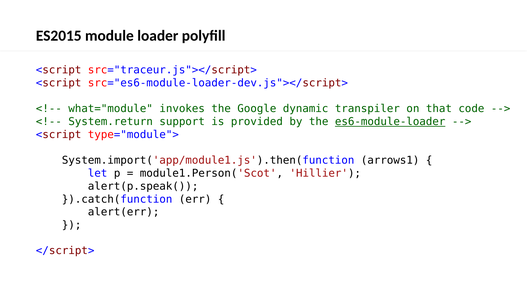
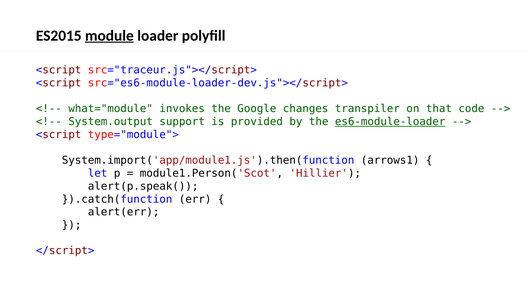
module underline: none -> present (109, 36)
dynamic: dynamic -> changes (306, 109)
System.return: System.return -> System.output (111, 122)
